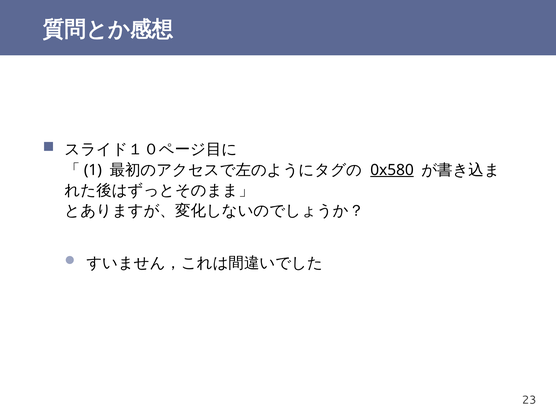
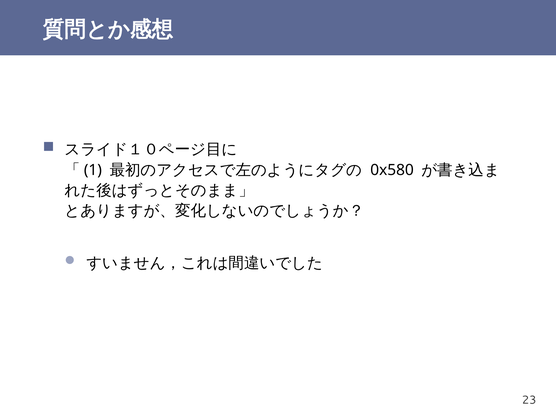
0x580 underline: present -> none (392, 170)
